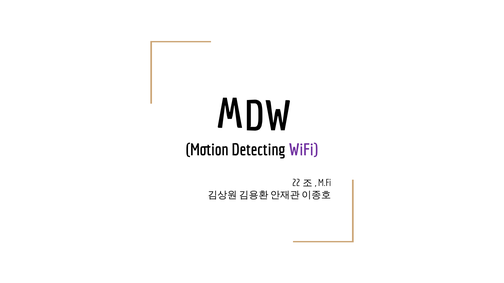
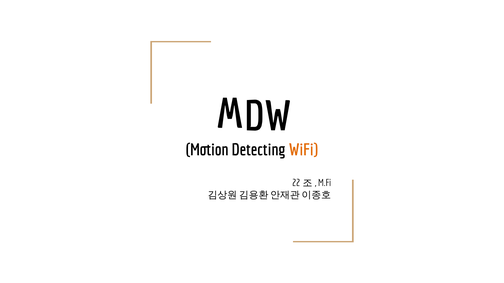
WiFi colour: purple -> orange (303, 150)
